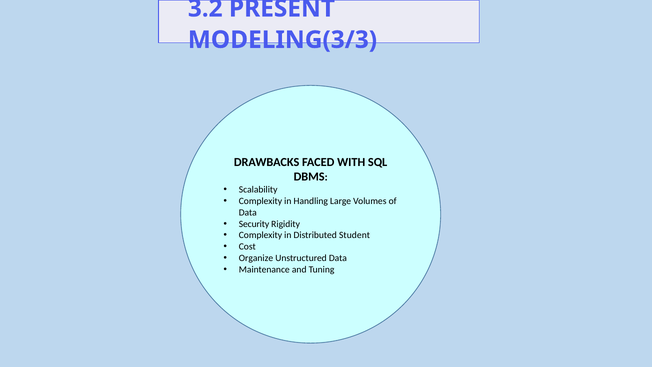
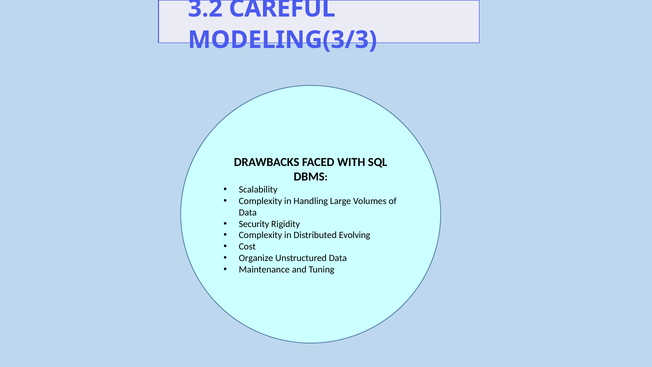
PRESENT: PRESENT -> CAREFUL (282, 8)
Student: Student -> Evolving (355, 235)
